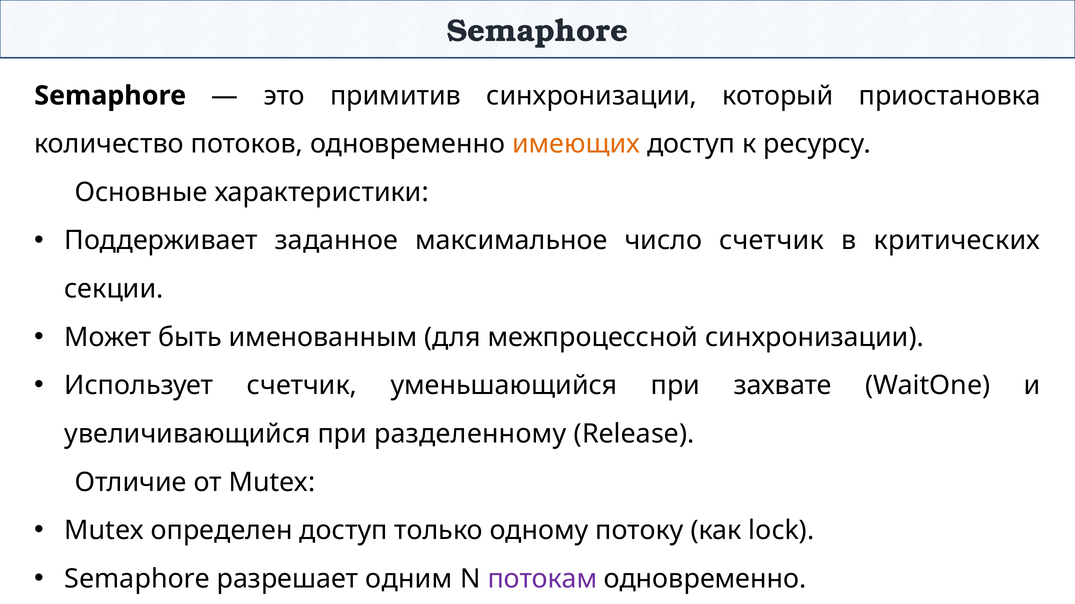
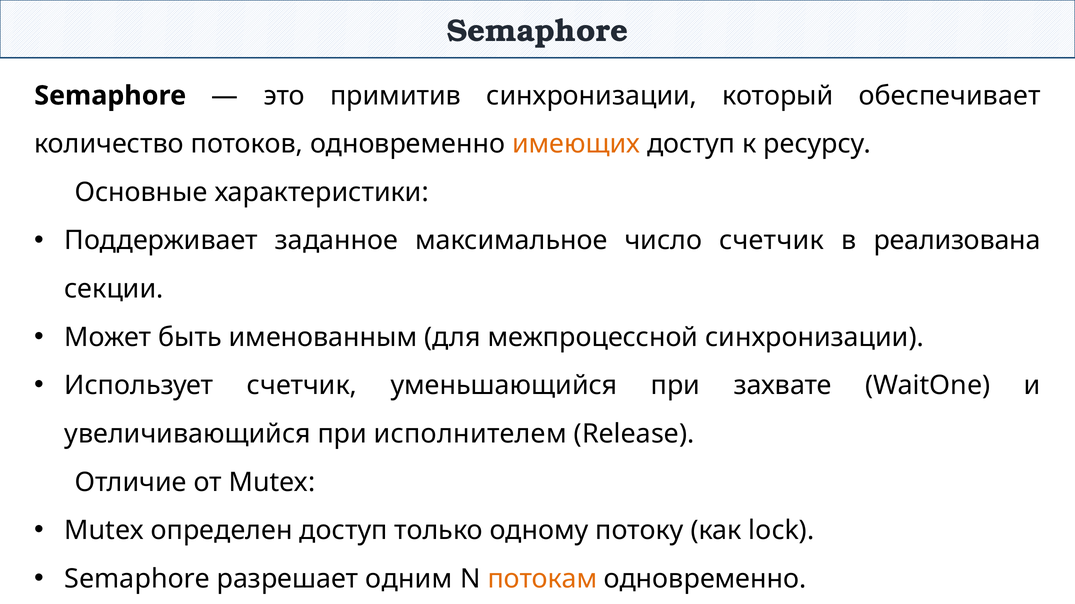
приостановка: приостановка -> обеспечивает (950, 96)
критических: критических -> реализована (957, 241)
разделенному: разделенному -> исполнителем (470, 434)
потокам colour: purple -> orange (542, 580)
